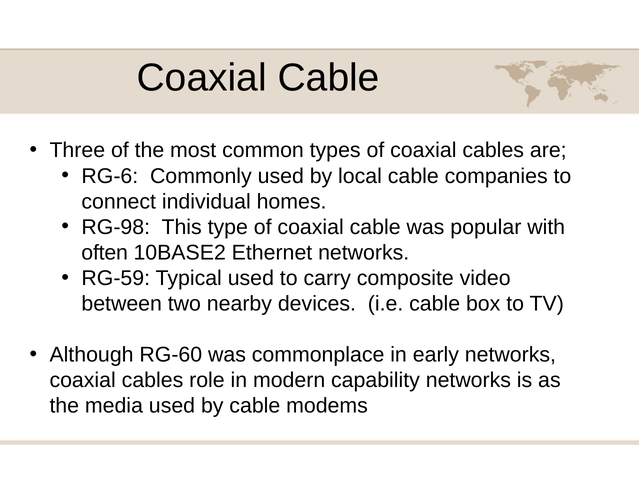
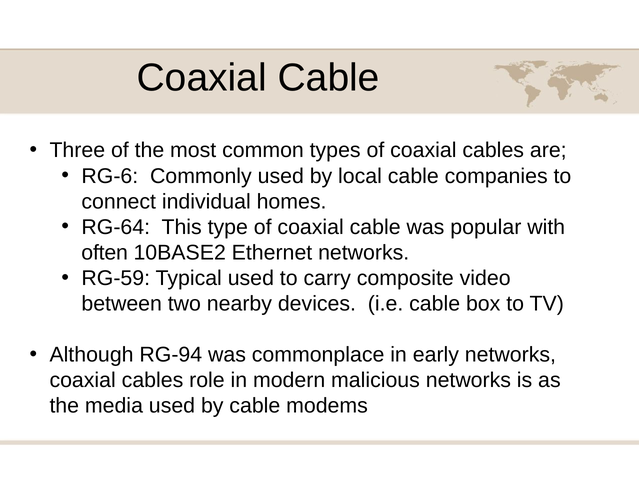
RG-98: RG-98 -> RG-64 (116, 227)
RG-60: RG-60 -> RG-94 (171, 355)
capability: capability -> malicious (375, 381)
